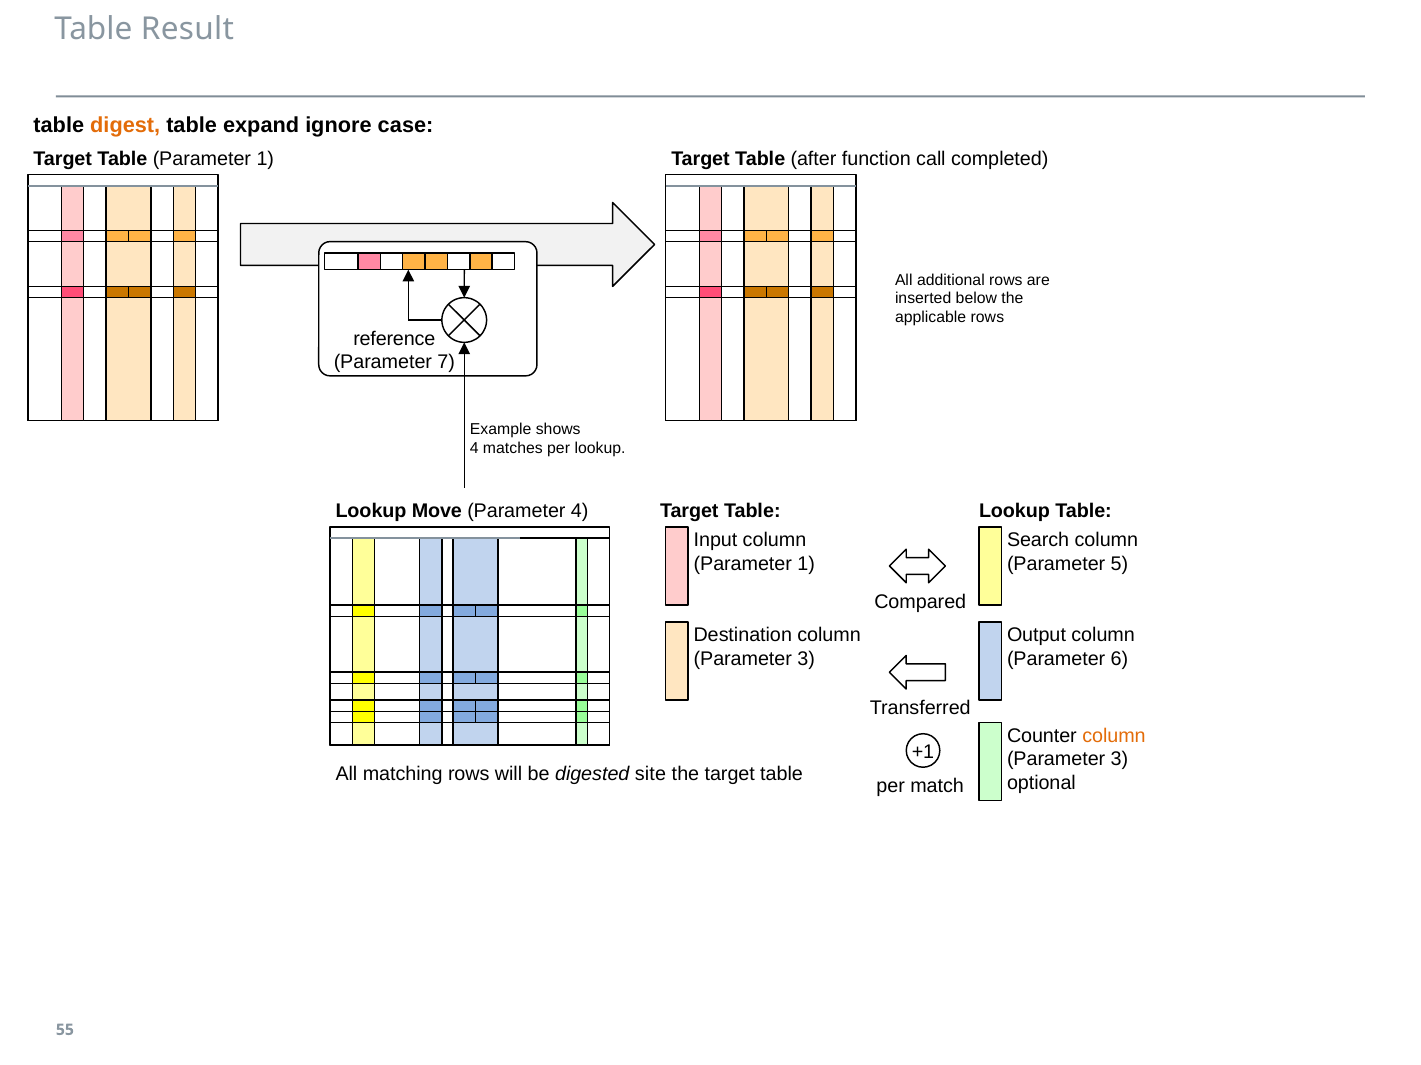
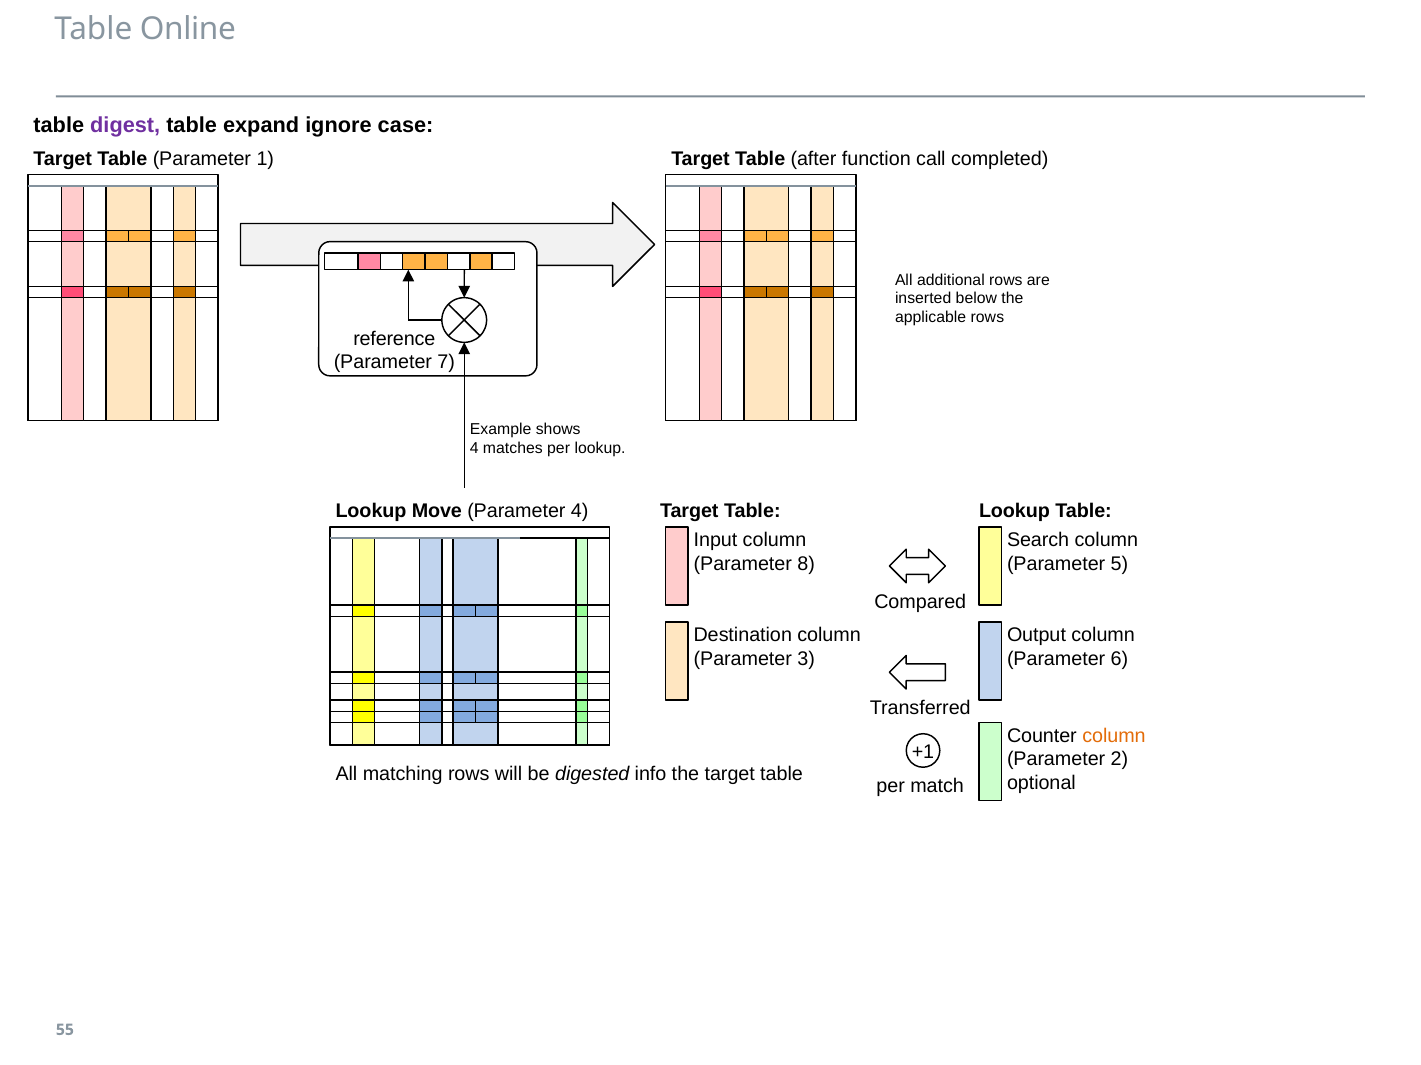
Result: Result -> Online (188, 30)
digest colour: orange -> purple (125, 126)
1: 1 -> 8 (806, 564)
3: 3 -> 2 (1119, 760)
site: site -> info (651, 775)
